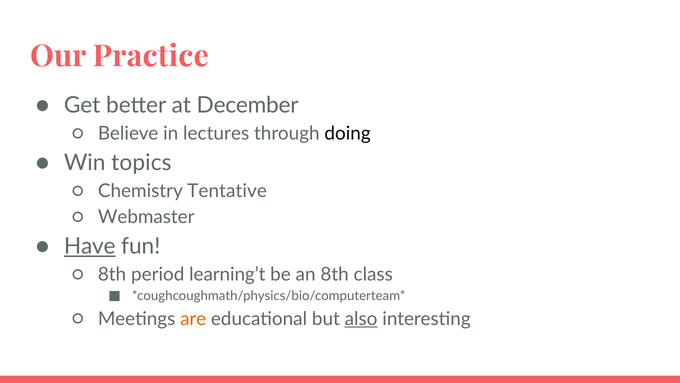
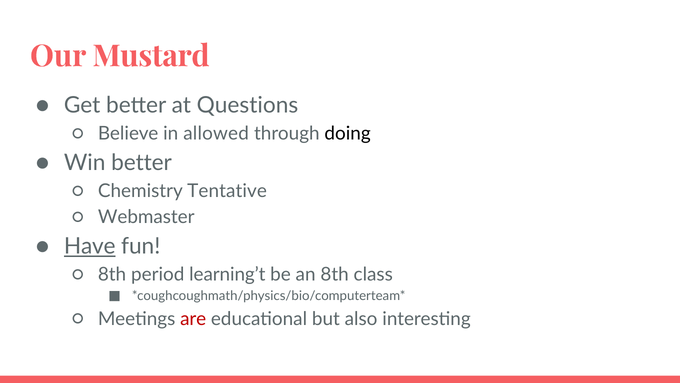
Practice: Practice -> Mustard (151, 56)
December: December -> Questions (247, 105)
lectures: lectures -> allowed (216, 133)
Win topics: topics -> better (142, 163)
are colour: orange -> red (193, 319)
also underline: present -> none (361, 319)
